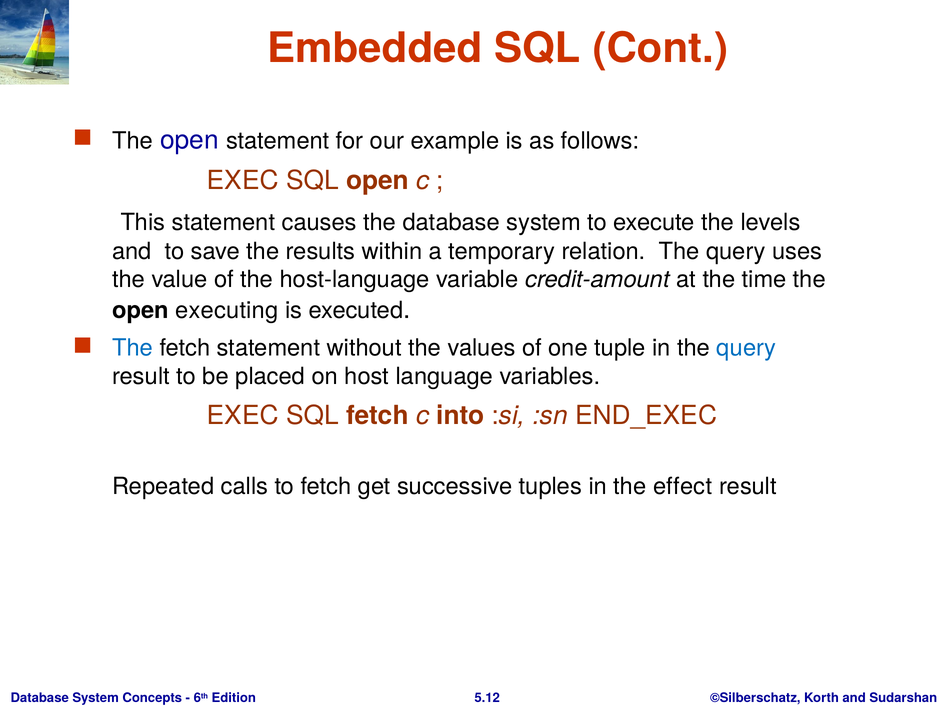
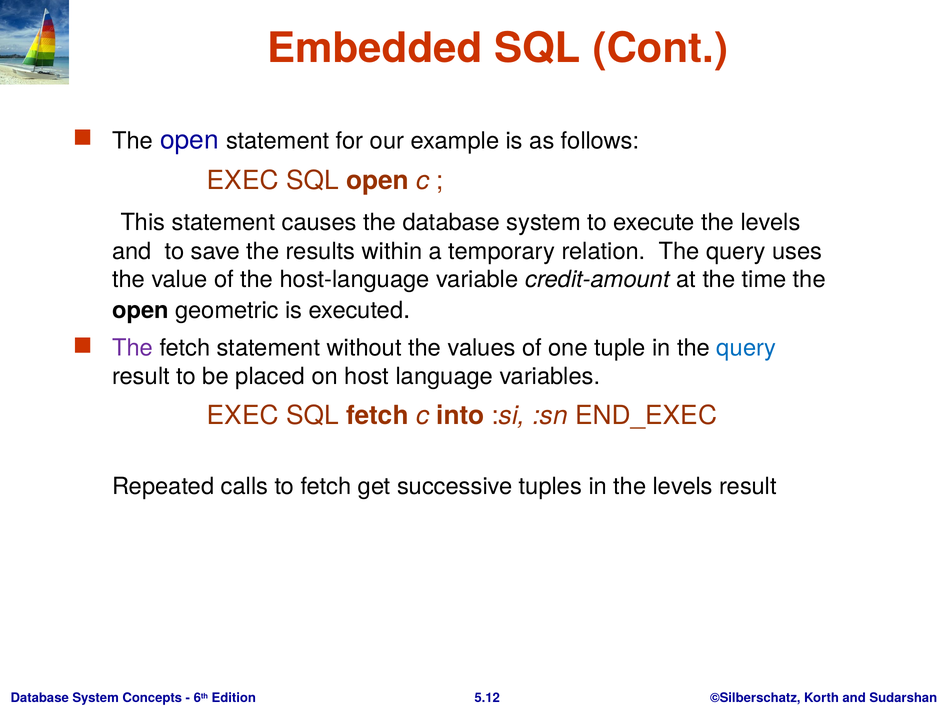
executing: executing -> geometric (227, 311)
The colour: blue -> purple (133, 348)
in the effect: effect -> levels (683, 486)
